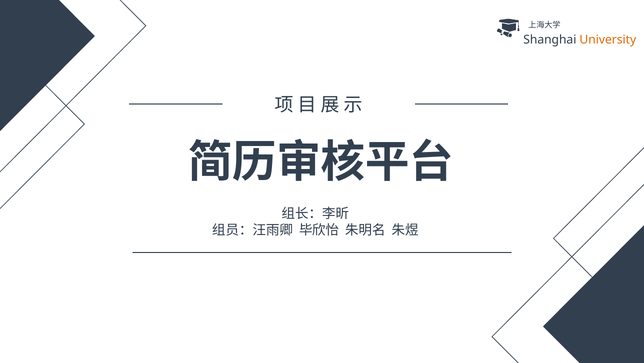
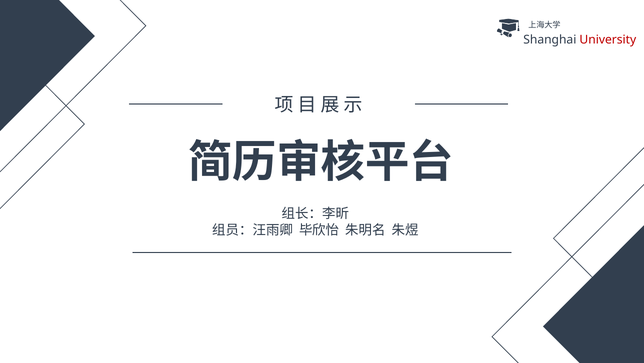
University colour: orange -> red (608, 40)
